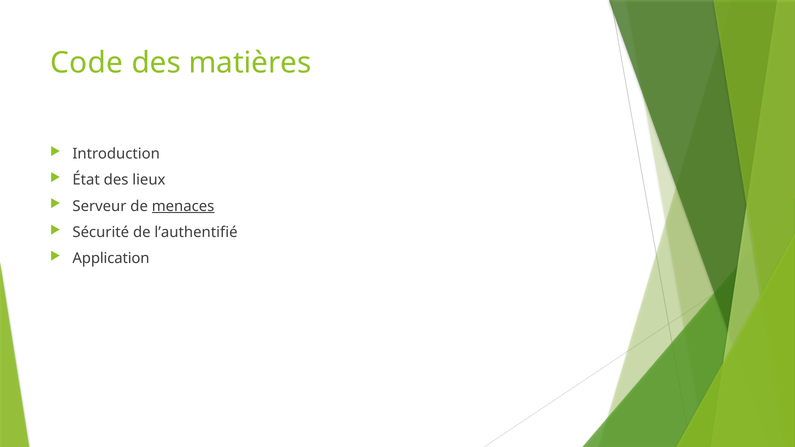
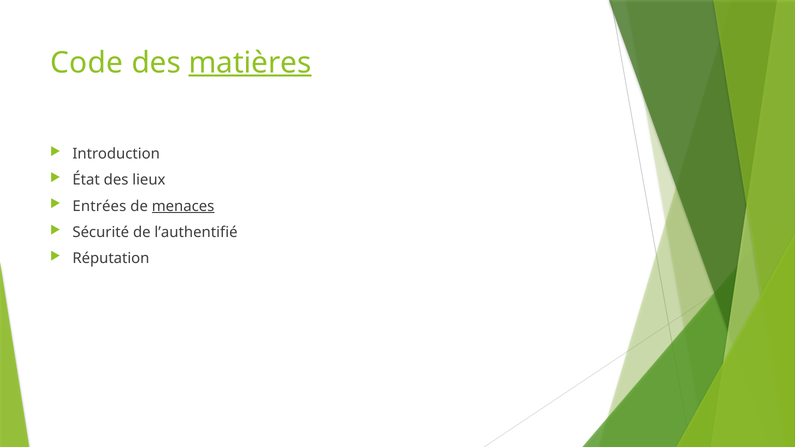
matières underline: none -> present (250, 63)
Serveur: Serveur -> Entrées (99, 206)
Application: Application -> Réputation (111, 259)
